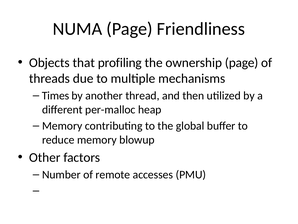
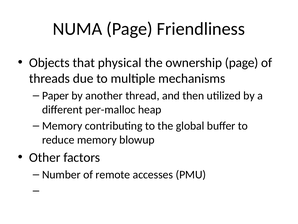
profiling: profiling -> physical (120, 63)
Times: Times -> Paper (56, 96)
